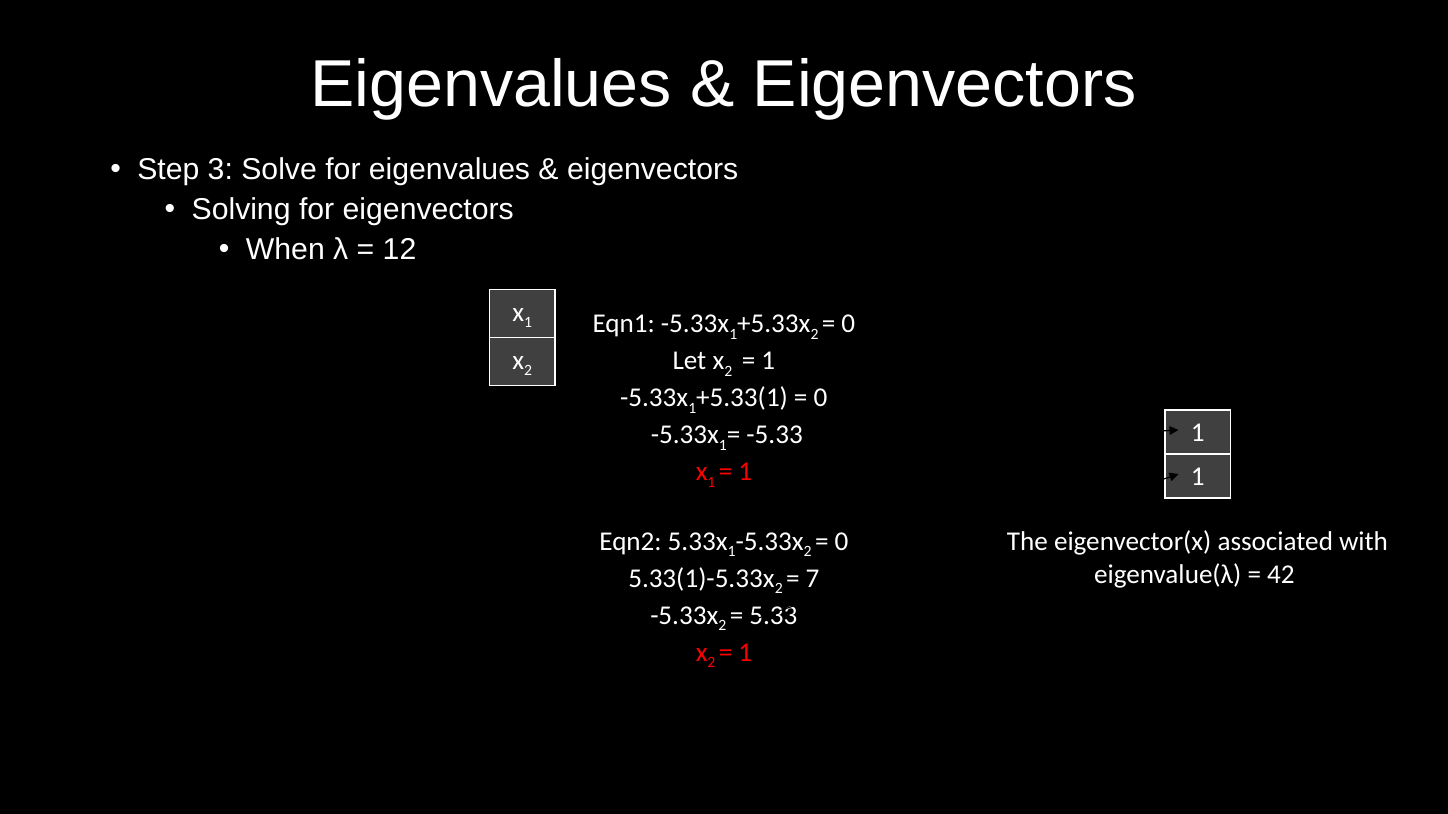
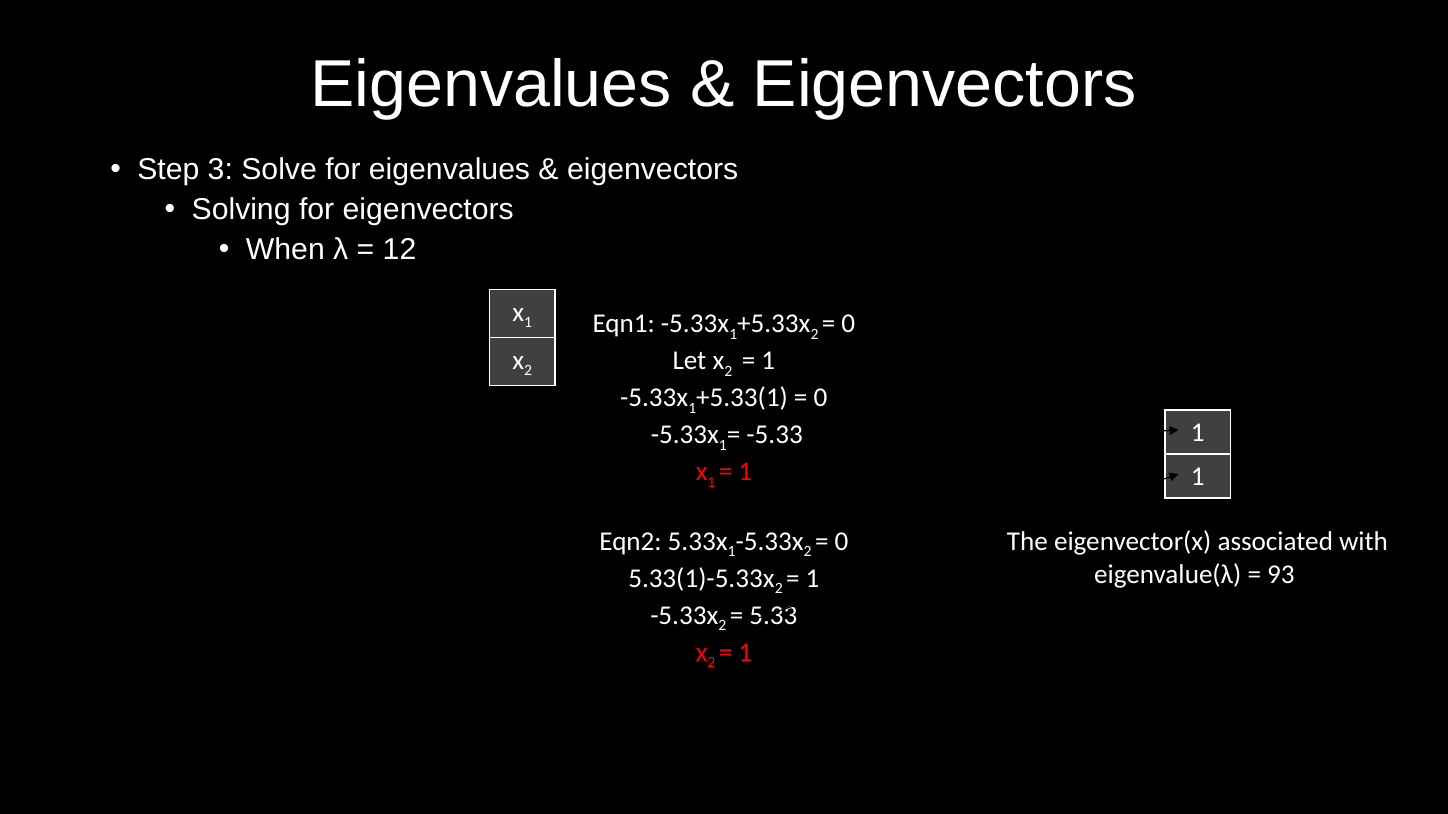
42: 42 -> 93 (1281, 575)
7: 7 -> 1 (813, 578)
